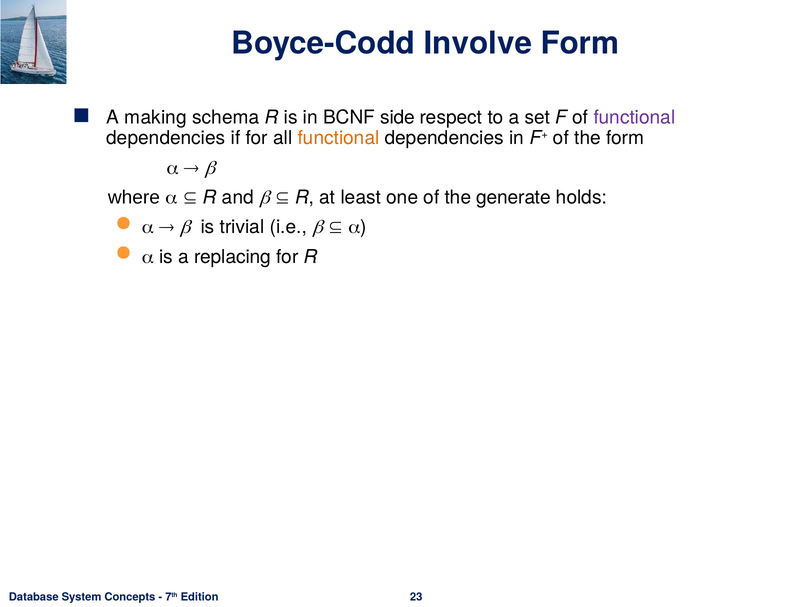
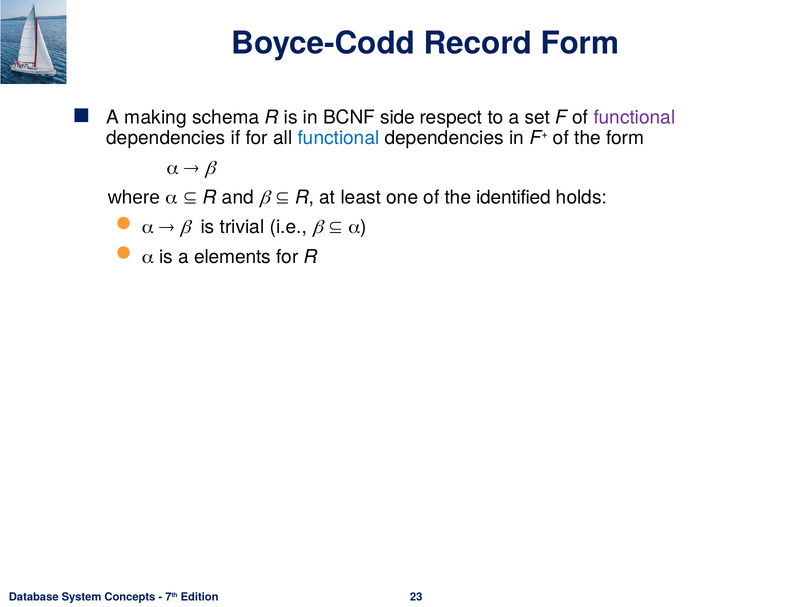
Involve: Involve -> Record (478, 44)
functional colour: orange -> blue (338, 138)
generate: generate -> identified (514, 197)
replacing: replacing -> elements (233, 257)
